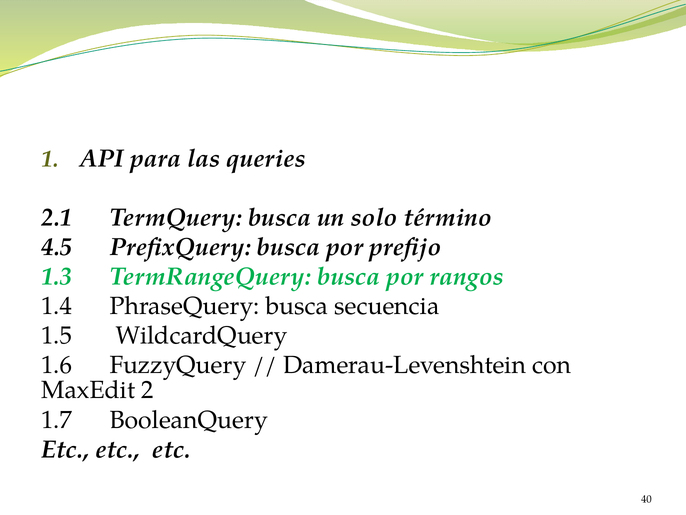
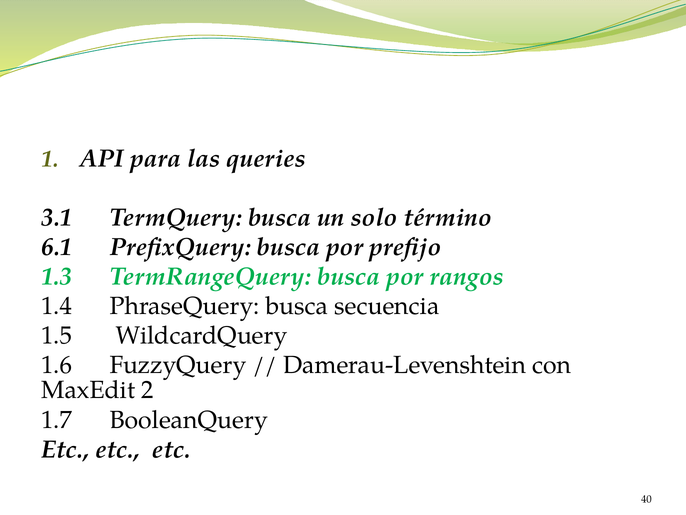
2.1: 2.1 -> 3.1 (57, 217)
4.5: 4.5 -> 6.1 (57, 247)
